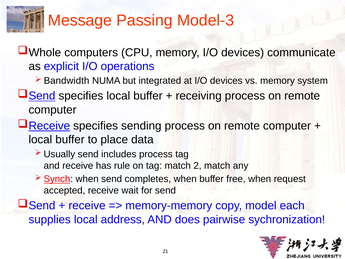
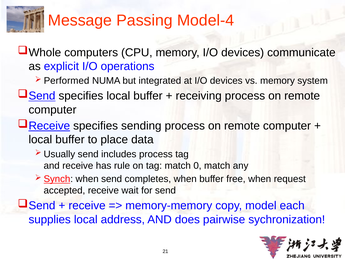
Model-3: Model-3 -> Model-4 (206, 20)
Bandwidth: Bandwidth -> Performed (67, 81)
2: 2 -> 0 (197, 165)
